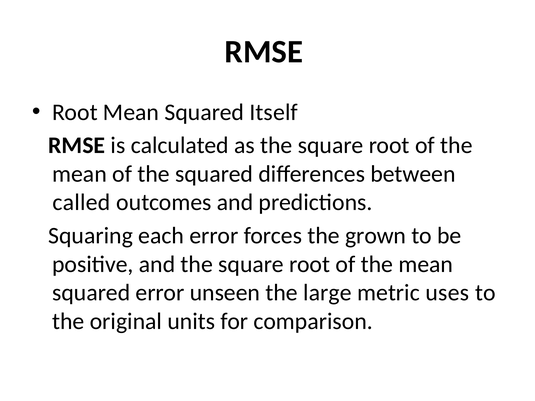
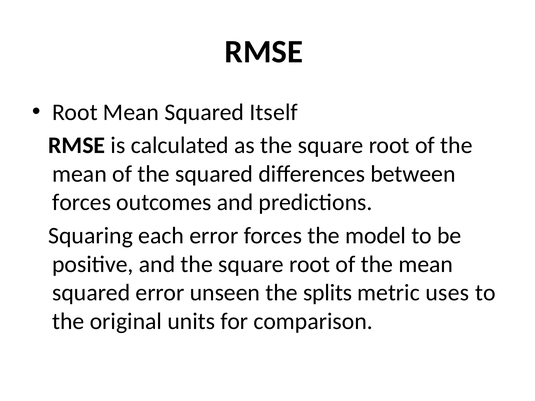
called: called -> forces (82, 203)
grown: grown -> model (376, 236)
large: large -> splits (328, 293)
